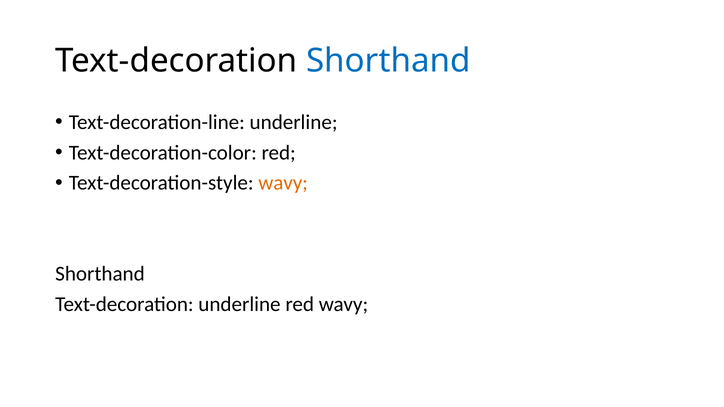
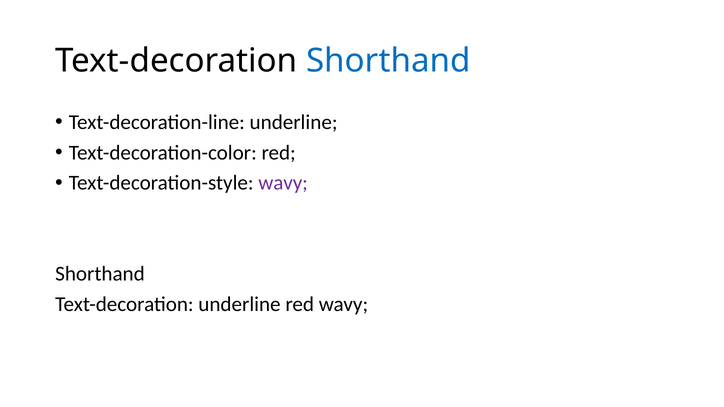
wavy colour: orange -> purple (283, 183)
